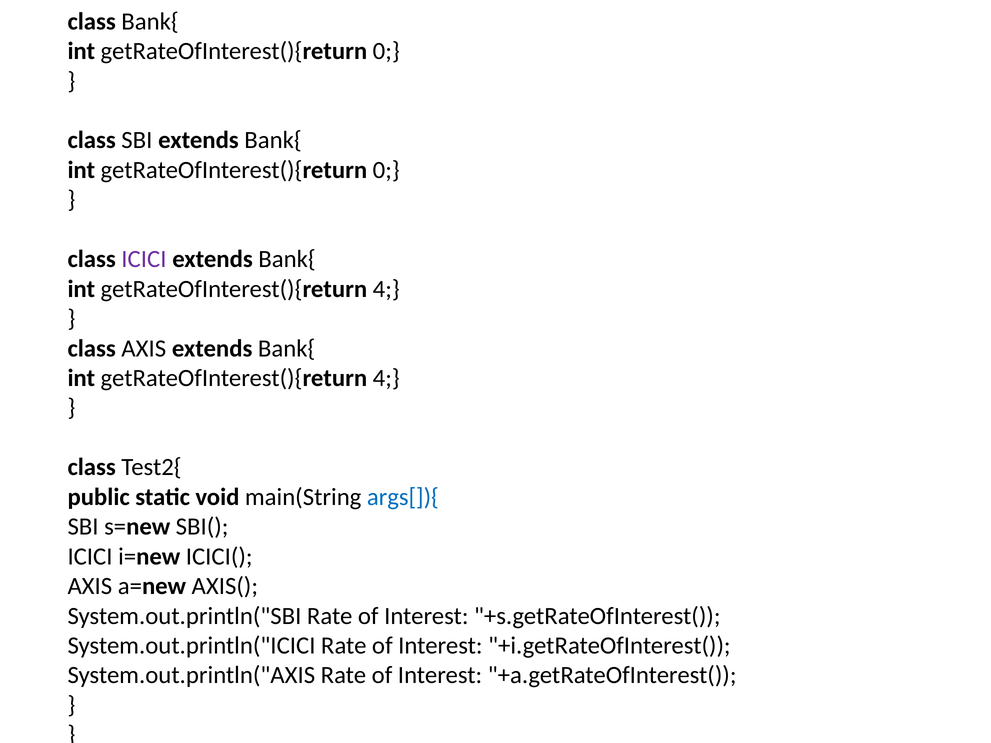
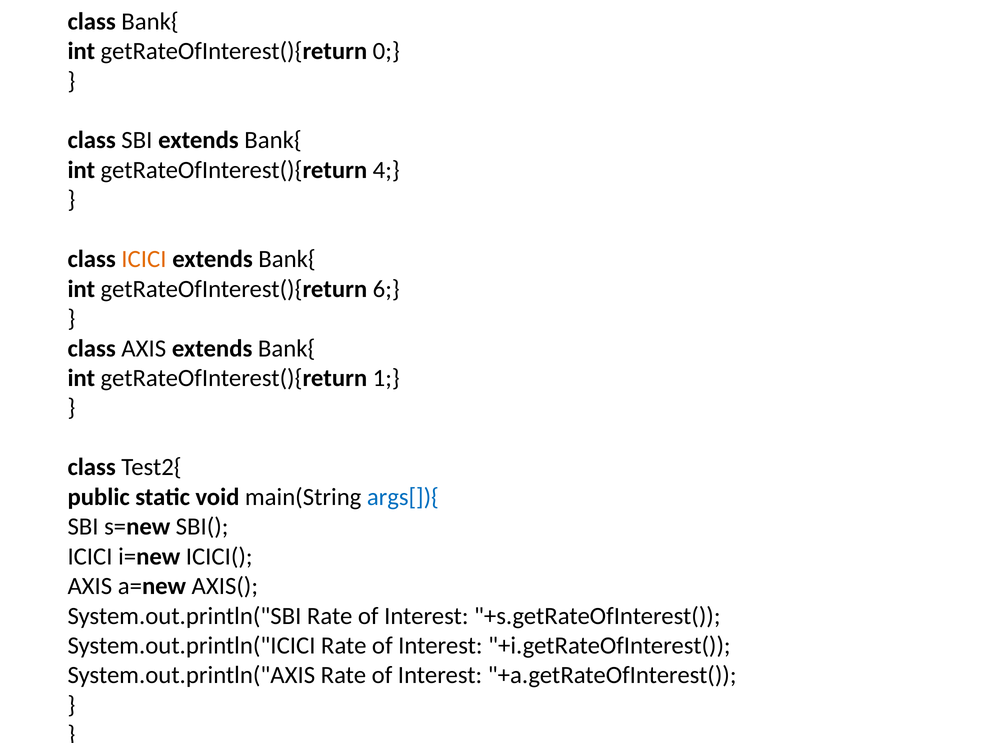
0: 0 -> 4 (386, 170)
ICICI colour: purple -> orange (144, 259)
4: 4 -> 6 (386, 289)
4: 4 -> 1 (386, 378)
